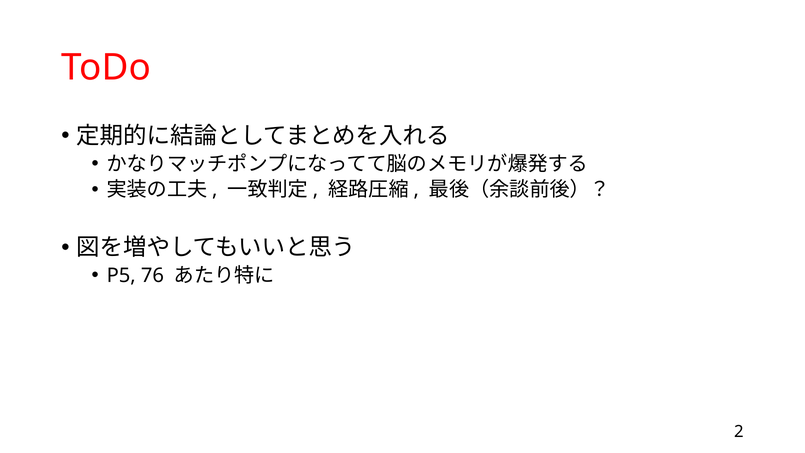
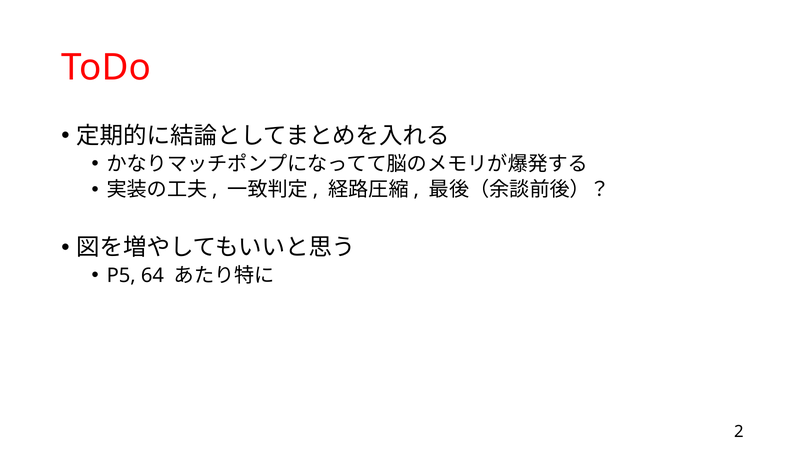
76: 76 -> 64 (152, 275)
